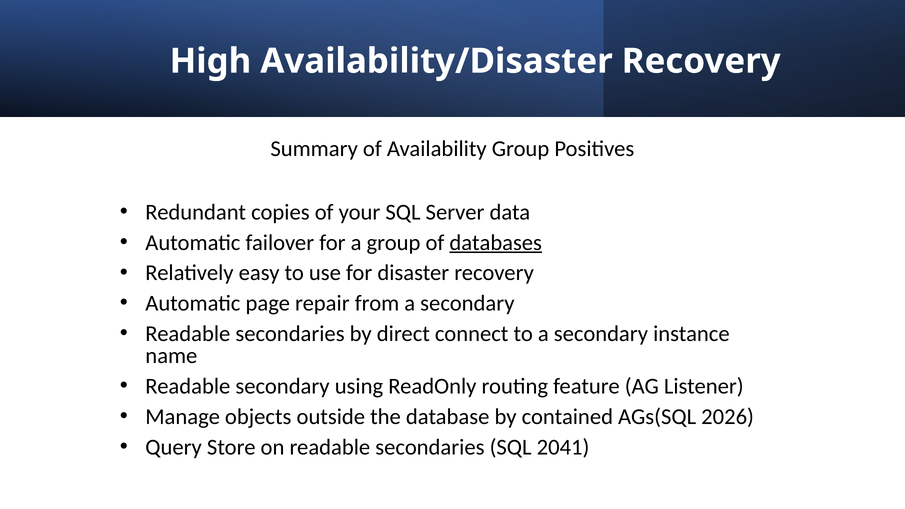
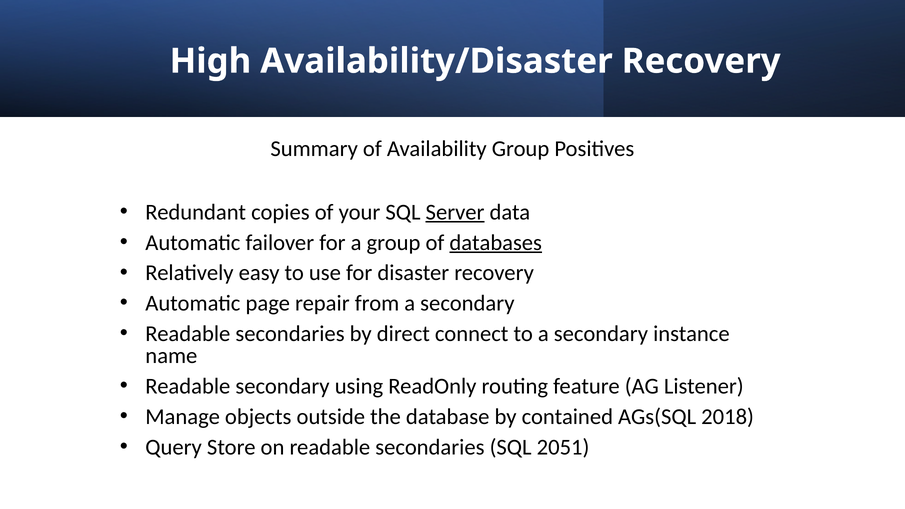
Server underline: none -> present (455, 212)
2026: 2026 -> 2018 (728, 417)
2041: 2041 -> 2051 (563, 447)
